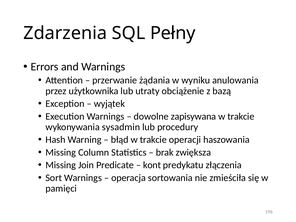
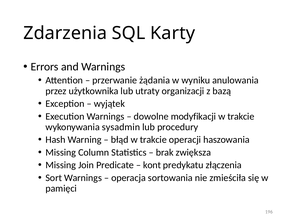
Pełny: Pełny -> Karty (173, 33)
obciążenie: obciążenie -> organizacji (183, 91)
zapisywana: zapisywana -> modyfikacji (193, 116)
